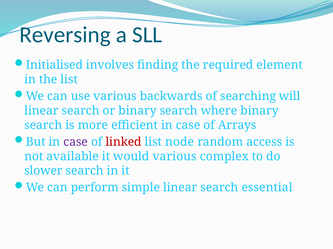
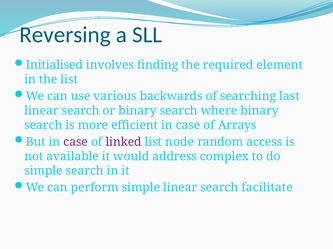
will: will -> last (290, 97)
linked colour: red -> purple (124, 142)
would various: various -> address (175, 157)
slower: slower -> simple (43, 171)
essential: essential -> facilitate (267, 188)
